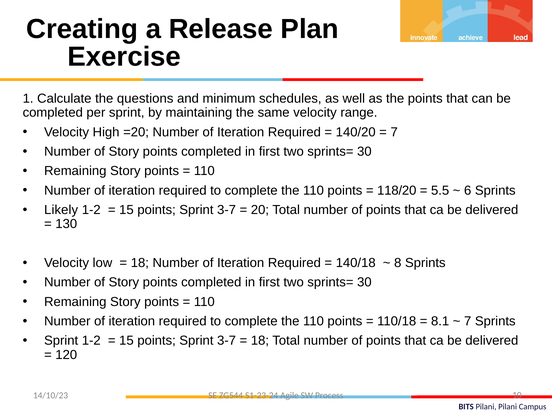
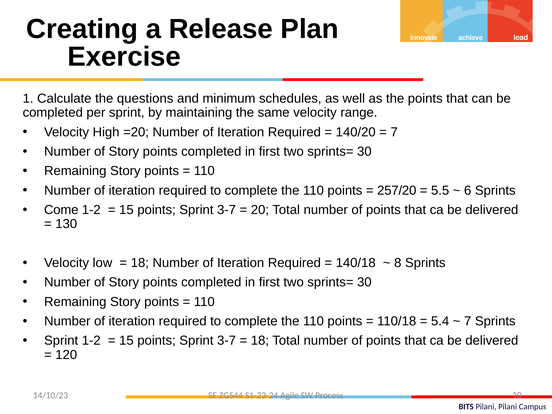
118/20: 118/20 -> 257/20 (397, 190)
Likely: Likely -> Come (61, 210)
8.1: 8.1 -> 5.4 (440, 321)
